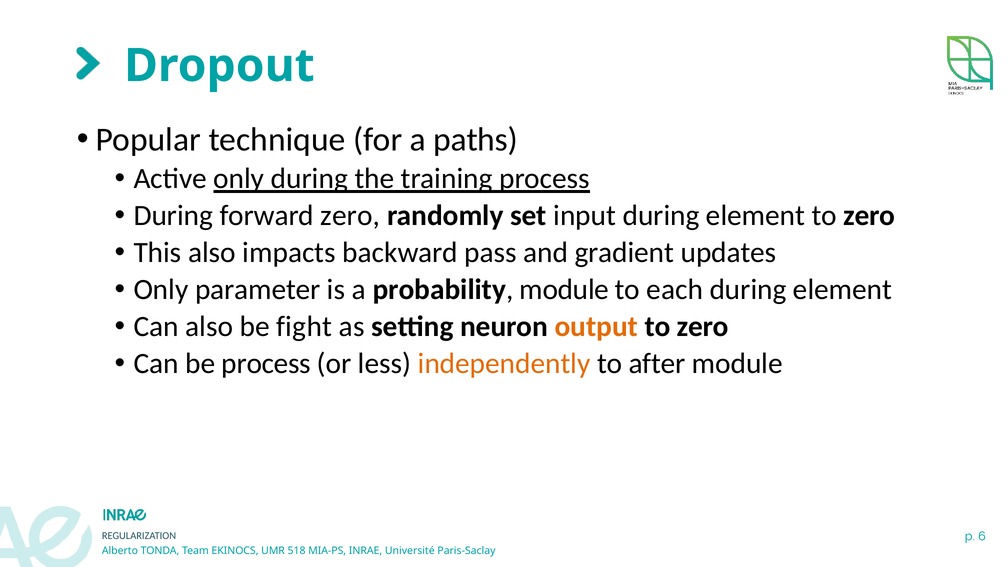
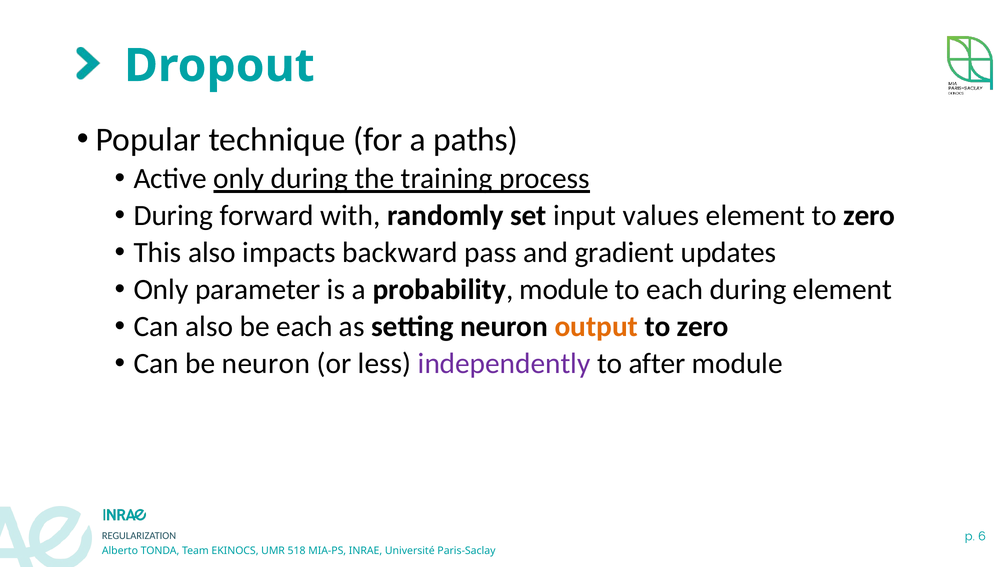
forward zero: zero -> with (350, 216)
input during: during -> values (661, 216)
be fight: fight -> each (304, 327)
be process: process -> neuron (266, 364)
independently colour: orange -> purple (504, 364)
